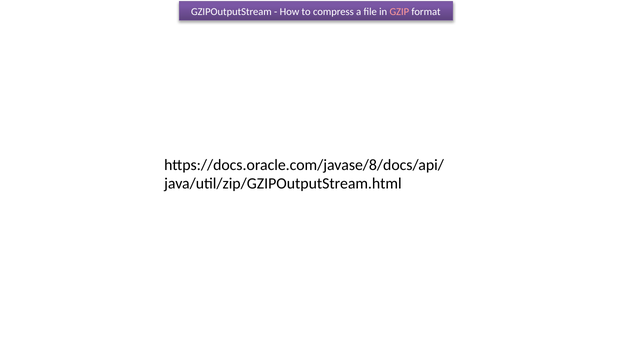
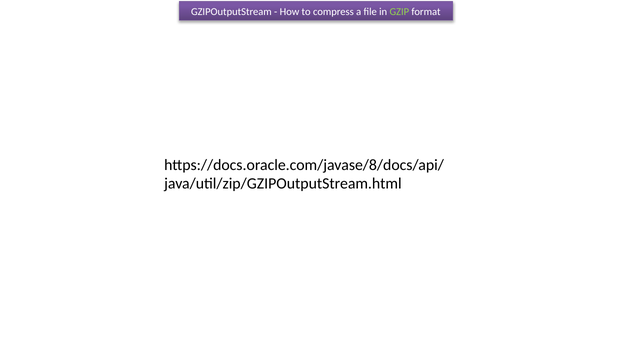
GZIP colour: pink -> light green (399, 12)
